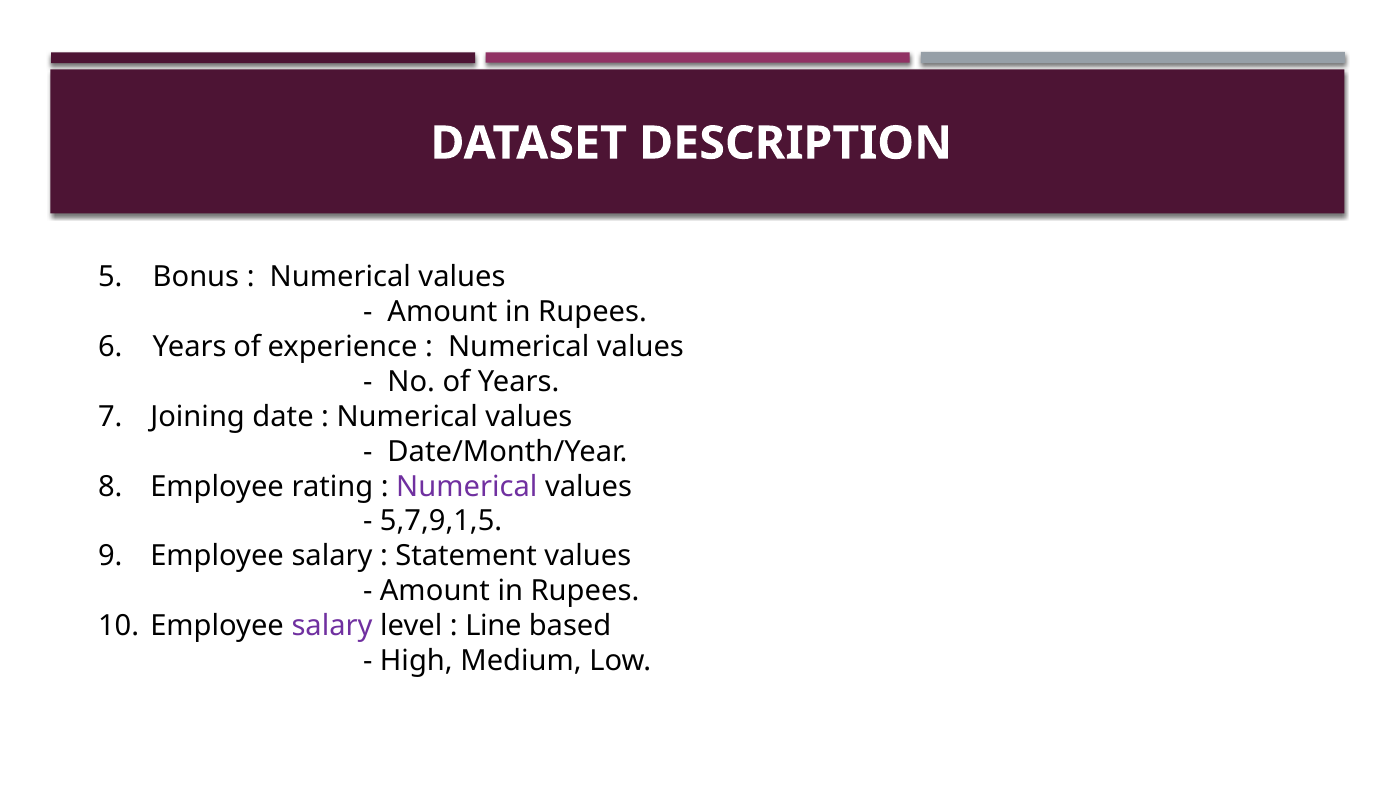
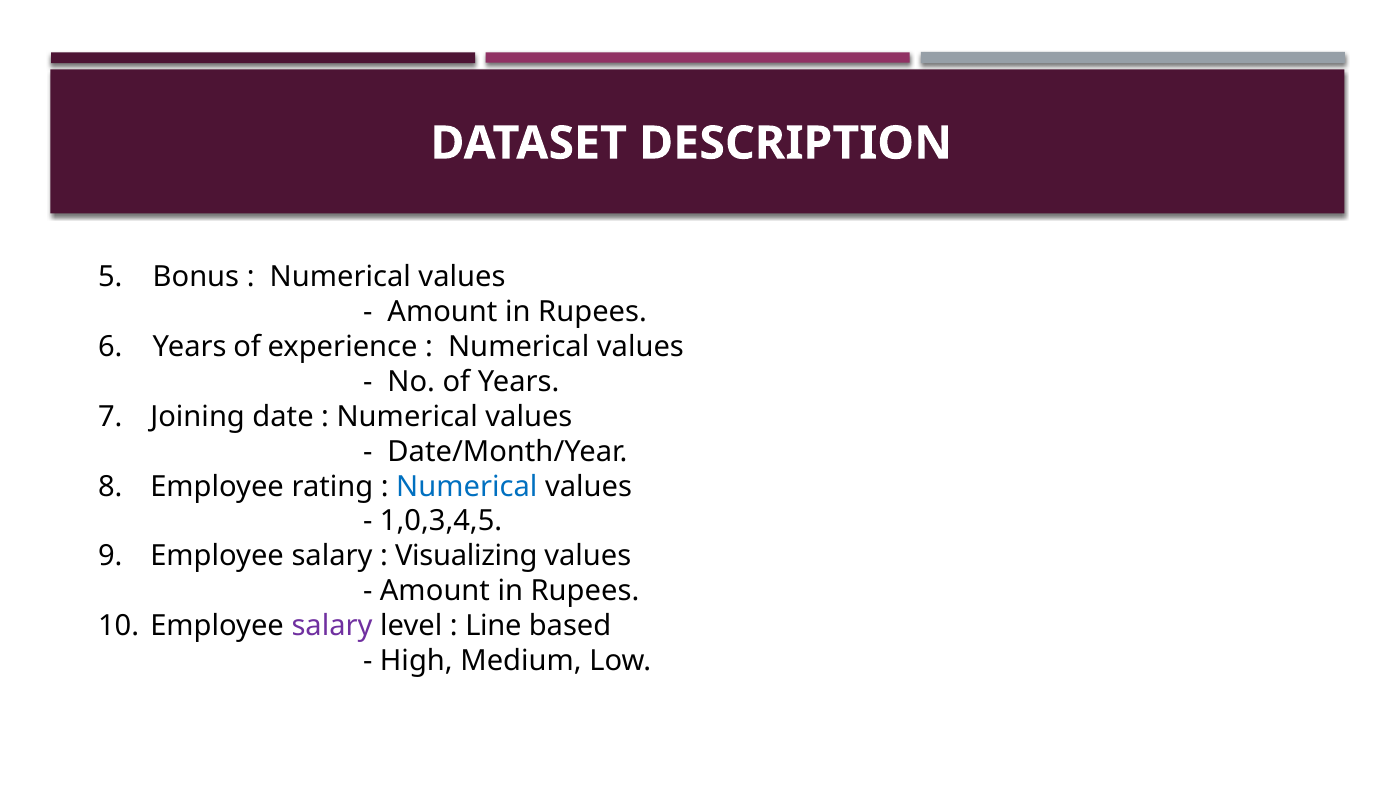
Numerical colour: purple -> blue (467, 487)
5,7,9,1,5: 5,7,9,1,5 -> 1,0,3,4,5 (441, 522)
Statement: Statement -> Visualizing (466, 556)
